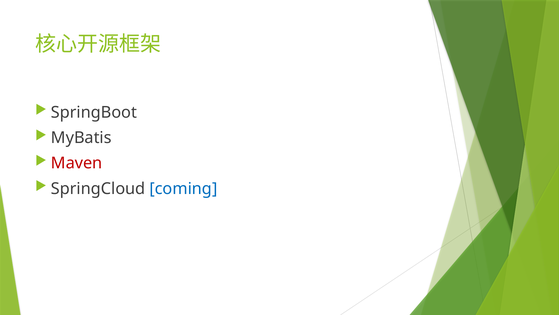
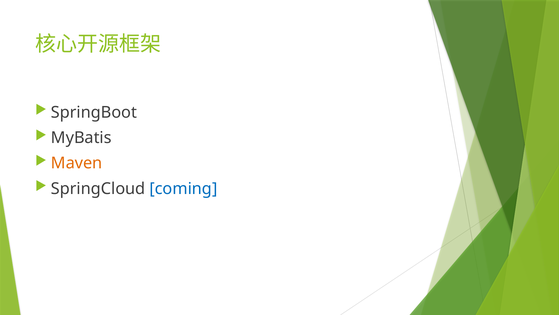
Maven colour: red -> orange (77, 163)
